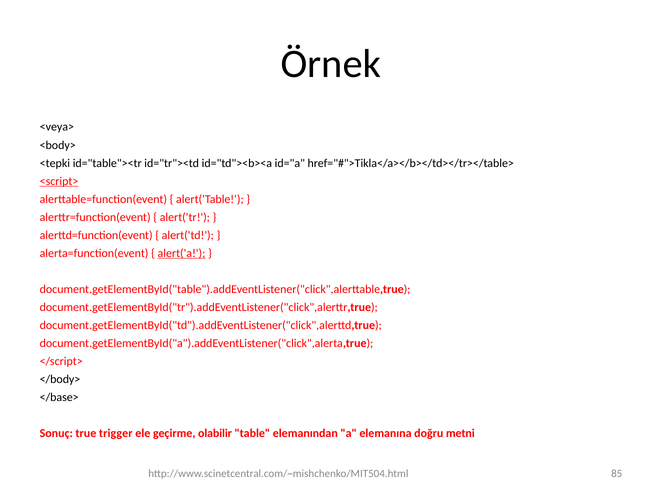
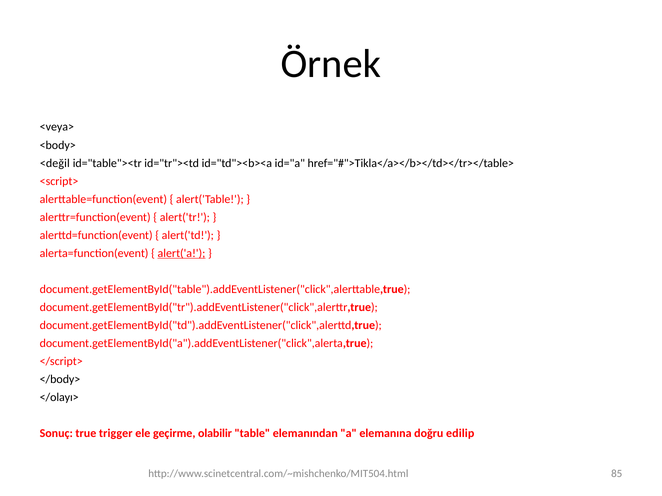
<tepki: <tepki -> <değil (55, 163)
<script> underline: present -> none (59, 181)
</base>: </base> -> </olayı> (59, 398)
metni: metni -> edilip (460, 434)
